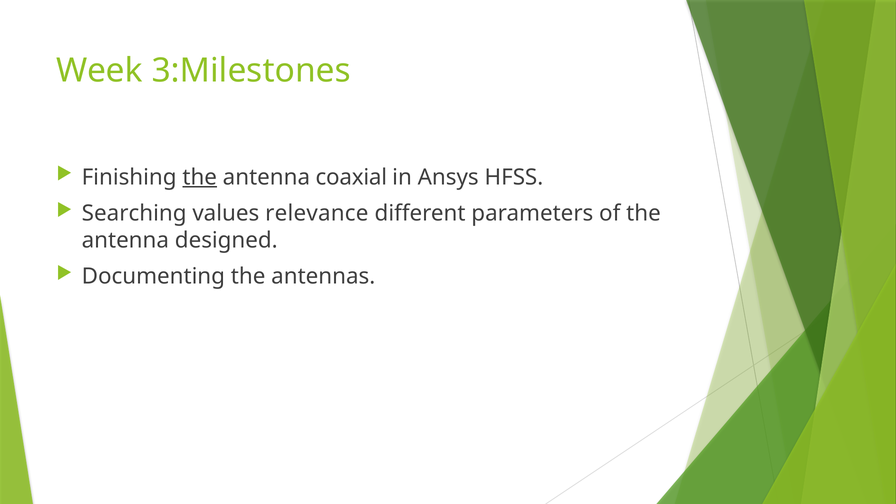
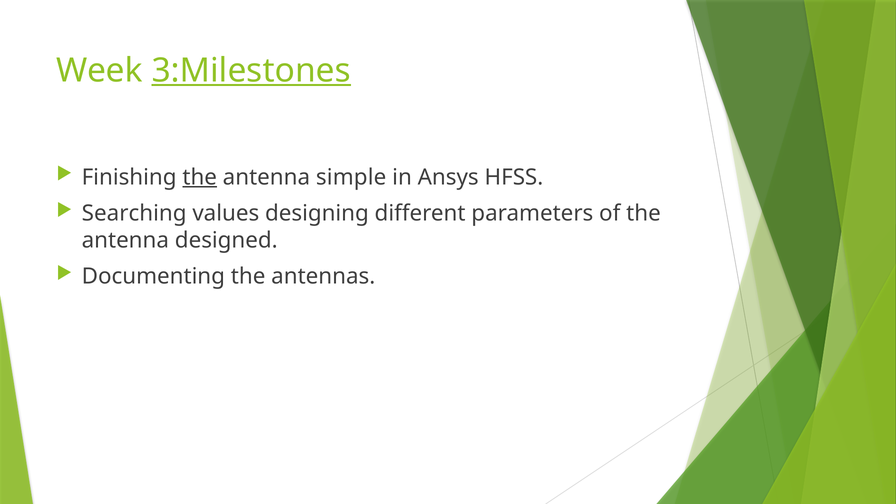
3:Milestones underline: none -> present (251, 71)
coaxial: coaxial -> simple (351, 177)
relevance: relevance -> designing (317, 213)
